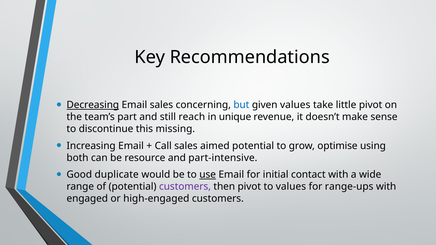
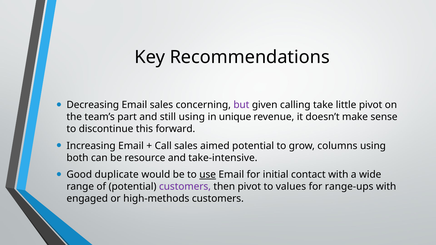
Decreasing underline: present -> none (93, 105)
but colour: blue -> purple (241, 105)
given values: values -> calling (295, 105)
still reach: reach -> using (192, 117)
missing: missing -> forward (175, 129)
optimise: optimise -> columns (337, 146)
part-intensive: part-intensive -> take-intensive (223, 158)
high-engaged: high-engaged -> high-methods (156, 199)
